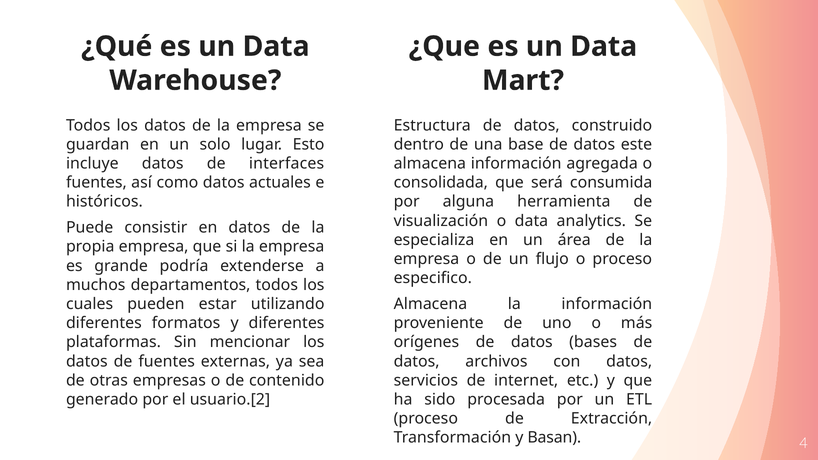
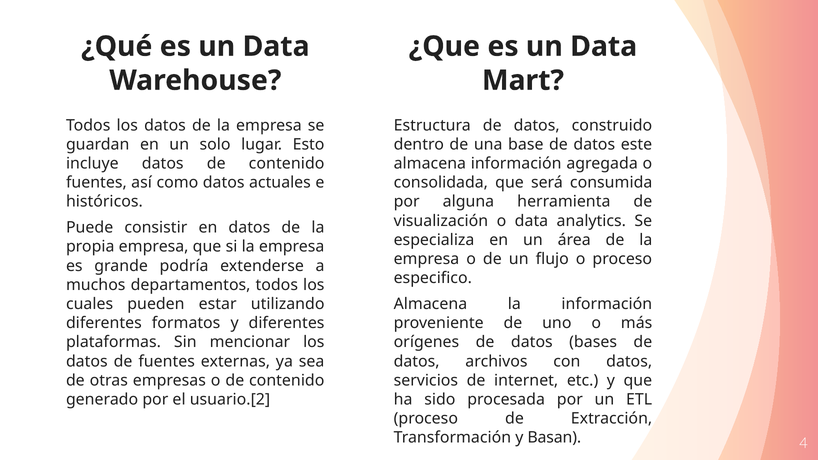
datos de interfaces: interfaces -> contenido (287, 164)
